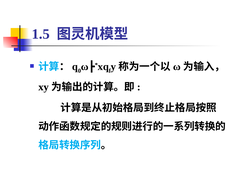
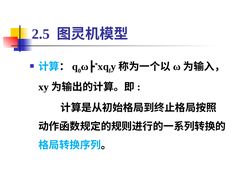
1.5: 1.5 -> 2.5 (41, 34)
